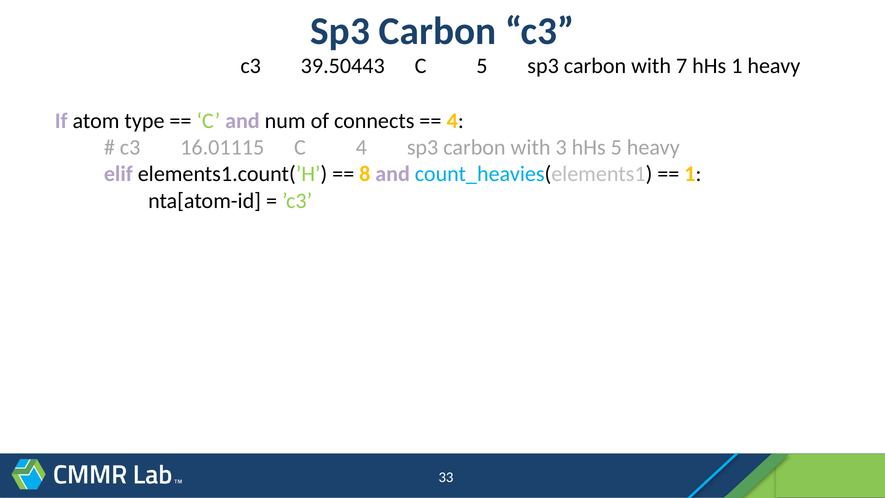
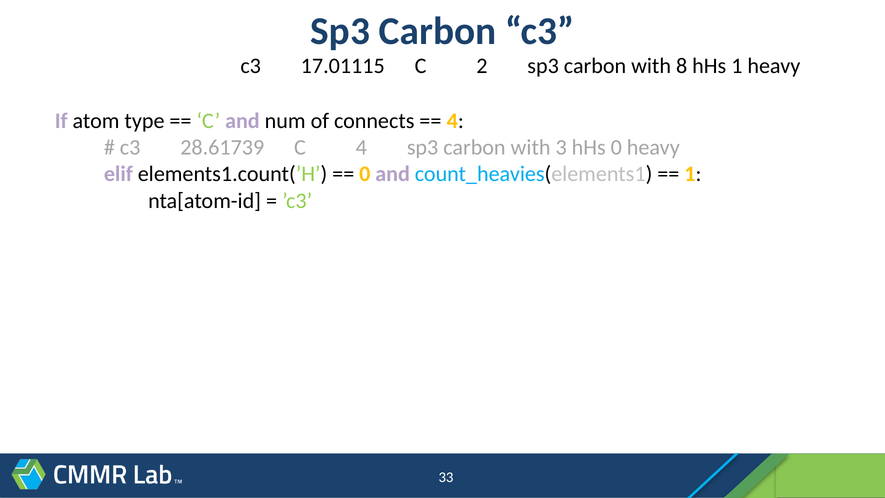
39.50443: 39.50443 -> 17.01115 (343, 66)
C 5: 5 -> 2 (482, 66)
7: 7 -> 8 (682, 66)
16.01115: 16.01115 -> 28.61739 (222, 148)
hHs 5: 5 -> 0 (616, 148)
8: 8 -> 0 (365, 174)
